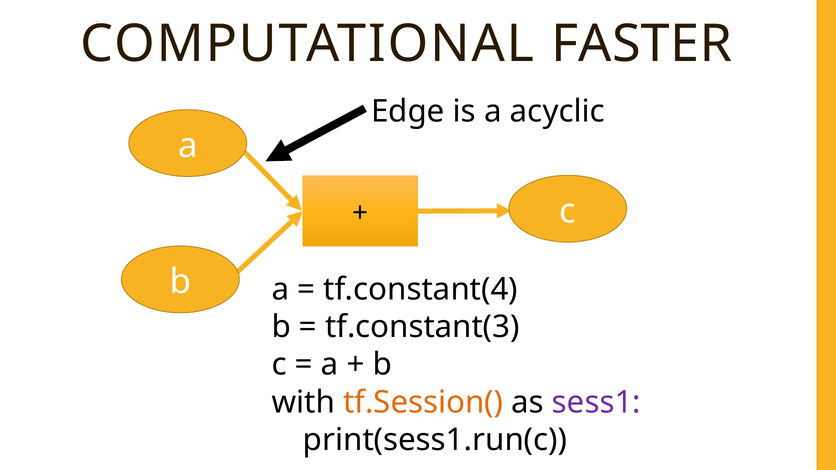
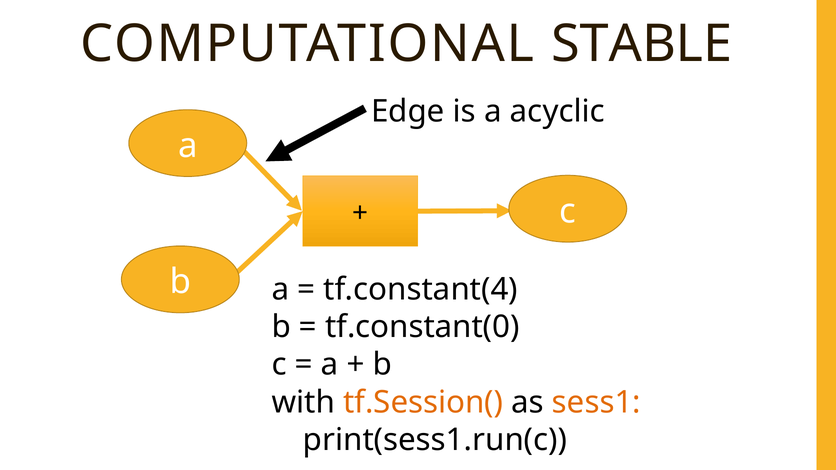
FASTER: FASTER -> STABLE (642, 44)
tf.constant(3: tf.constant(3 -> tf.constant(0 (422, 327)
sess1 colour: purple -> orange (596, 402)
